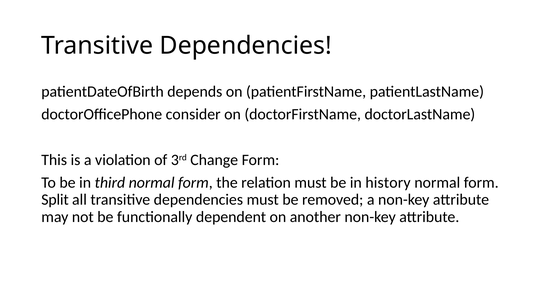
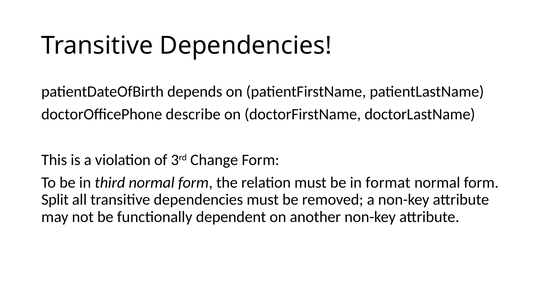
consider: consider -> describe (193, 114)
history: history -> format (388, 183)
